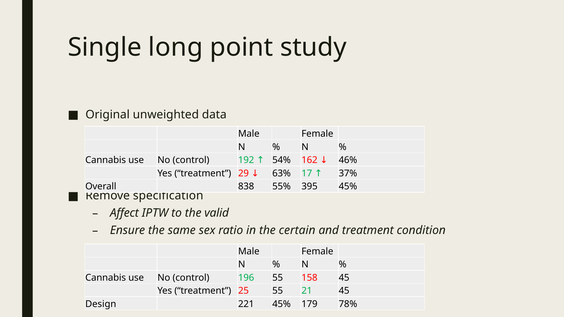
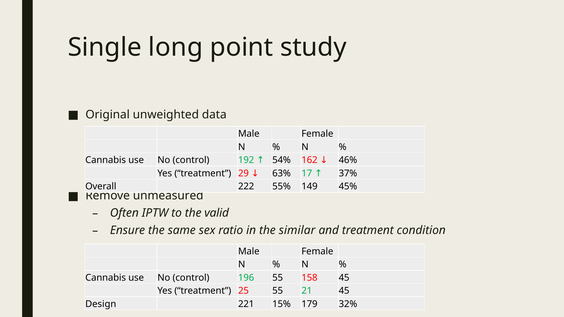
838: 838 -> 222 (246, 187)
395: 395 -> 149 (310, 187)
specification: specification -> unmeasured (168, 196)
Affect: Affect -> Often (124, 213)
certain: certain -> similar (297, 231)
221 45%: 45% -> 15% (282, 304)
78%: 78% -> 32% (348, 304)
